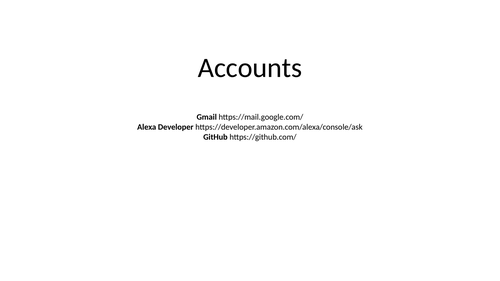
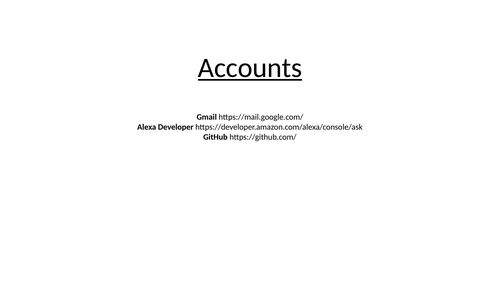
Accounts underline: none -> present (250, 68)
